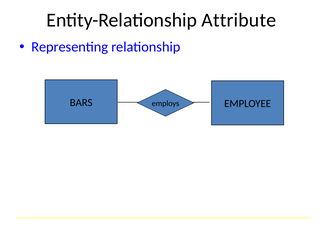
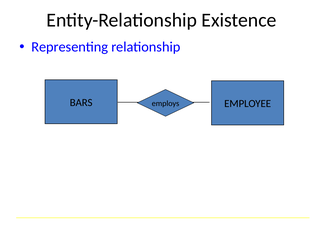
Attribute: Attribute -> Existence (239, 20)
